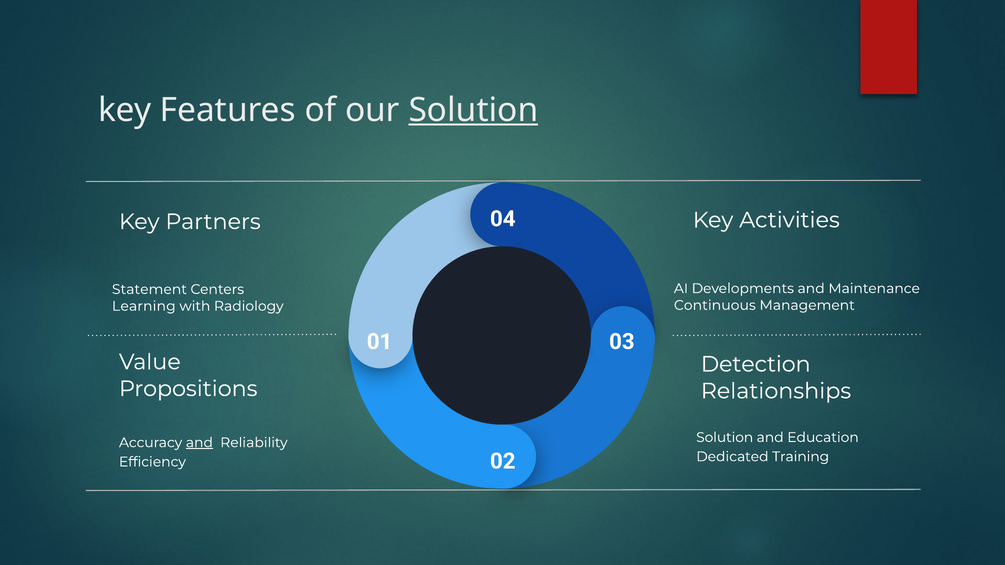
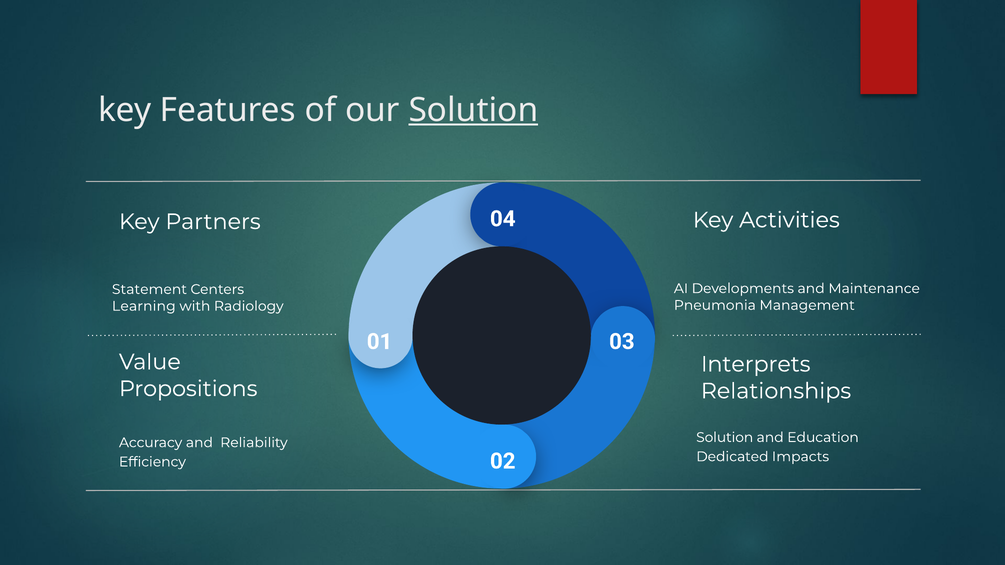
Continuous: Continuous -> Pneumonia (715, 305)
Detection: Detection -> Interprets (756, 364)
and underline: present -> none (199, 443)
Training: Training -> Impacts (801, 457)
